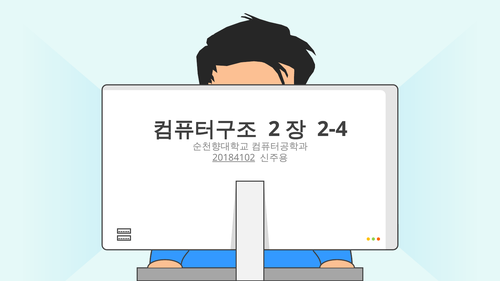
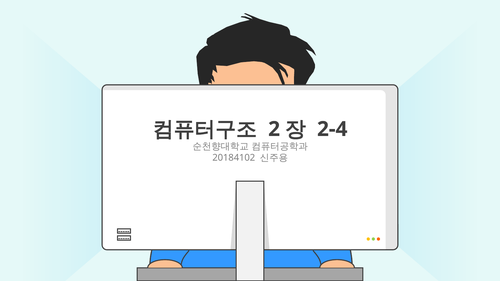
20184102 underline: present -> none (234, 158)
